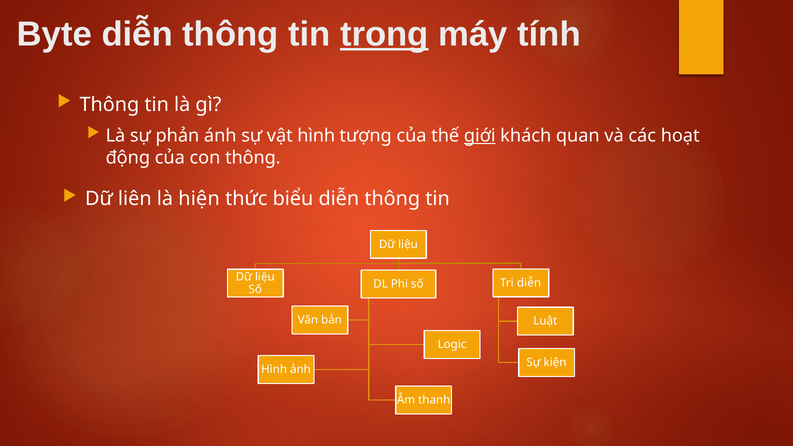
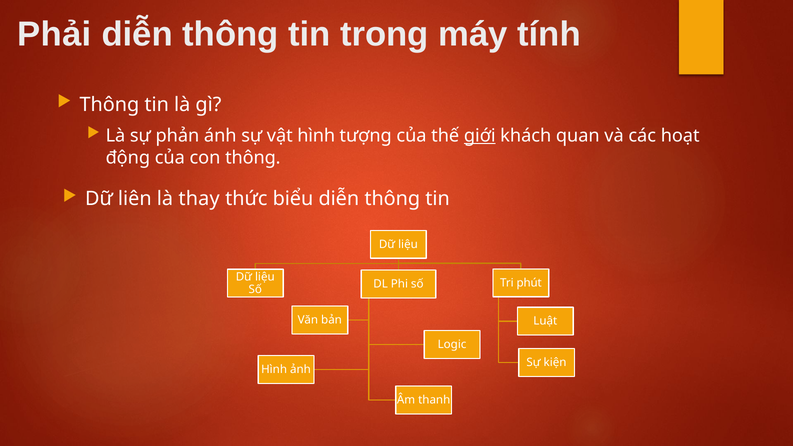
Byte: Byte -> Phải (54, 34)
trong underline: present -> none (384, 34)
hiện: hiện -> thay (199, 199)
diễn: diễn -> phút (529, 283)
